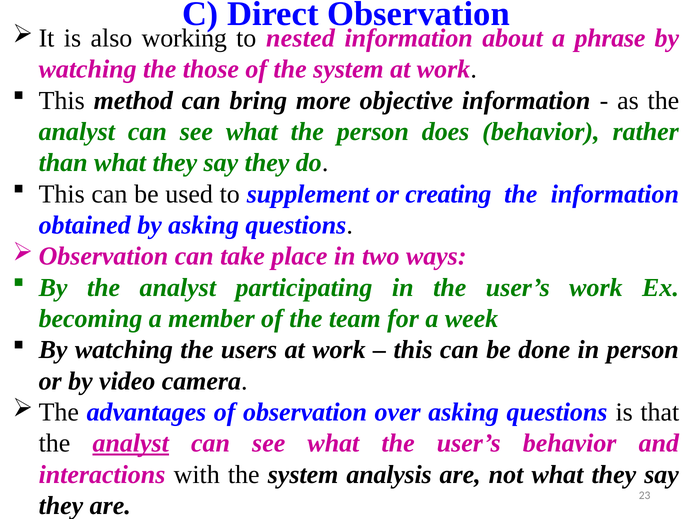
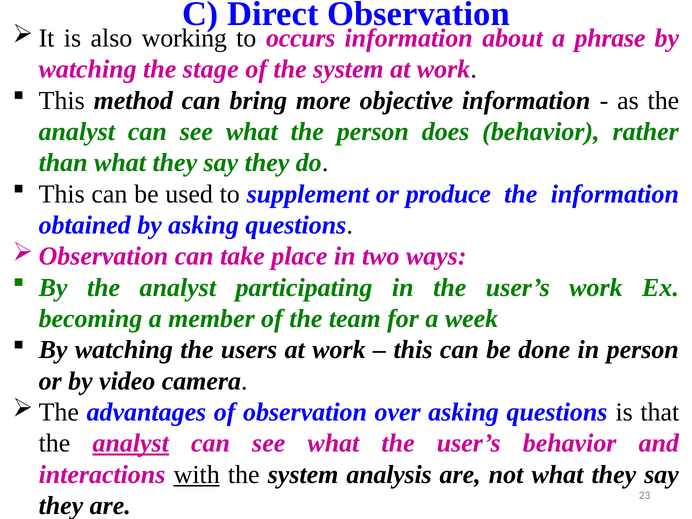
nested: nested -> occurs (301, 38)
those: those -> stage (211, 69)
creating: creating -> produce (448, 194)
with underline: none -> present (197, 474)
